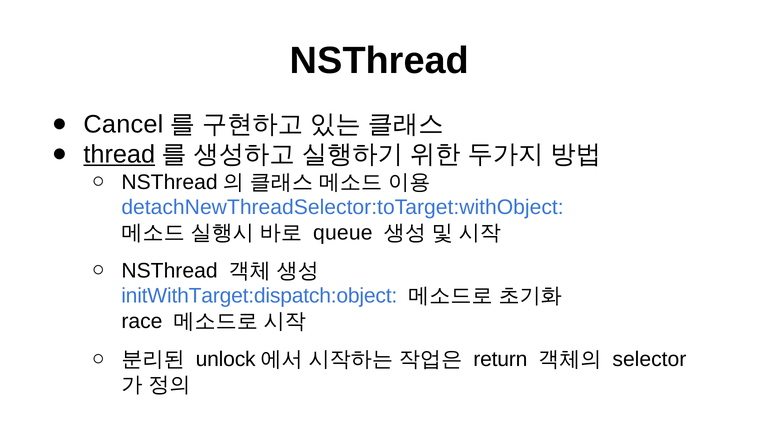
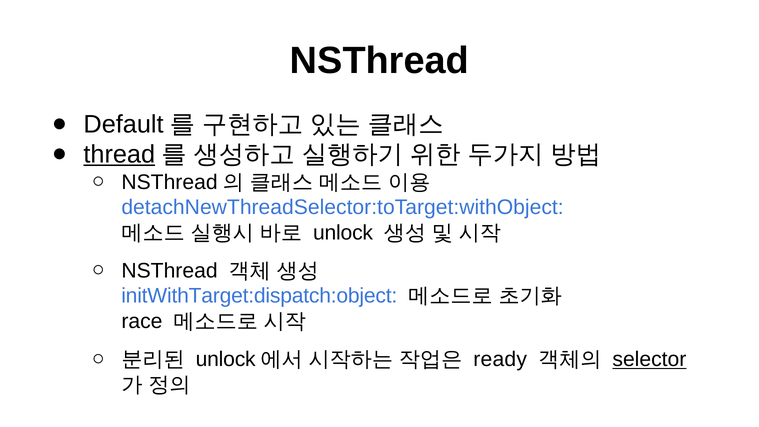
Cancel: Cancel -> Default (124, 124)
queue: queue -> unlock (343, 233)
return: return -> ready (500, 359)
selector underline: none -> present (649, 359)
